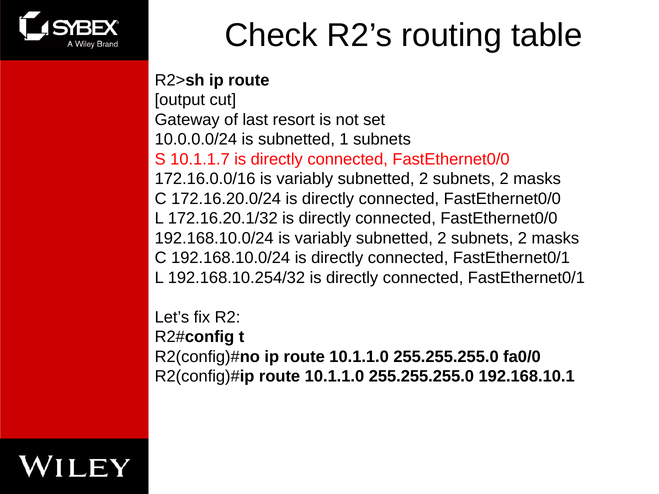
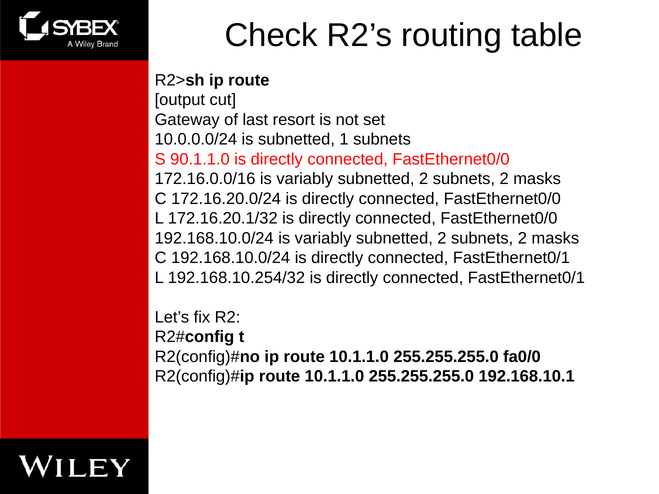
10.1.1.7: 10.1.1.7 -> 90.1.1.0 (200, 159)
